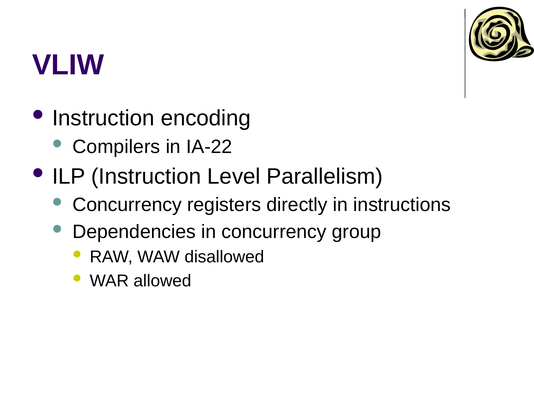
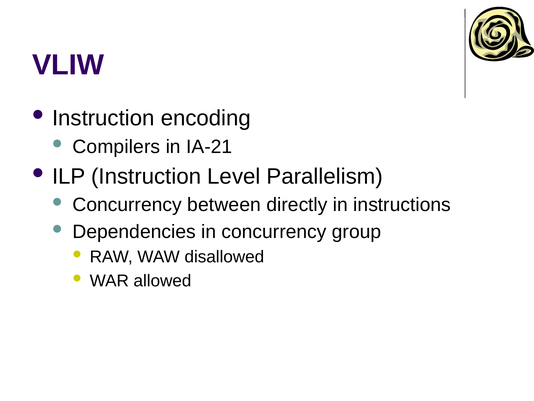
IA-22: IA-22 -> IA-21 (209, 147)
registers: registers -> between (224, 205)
